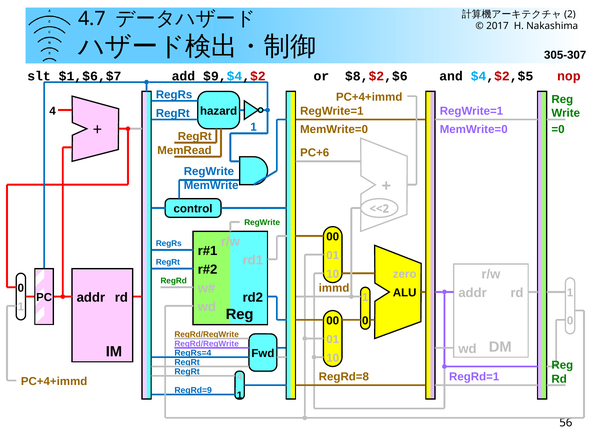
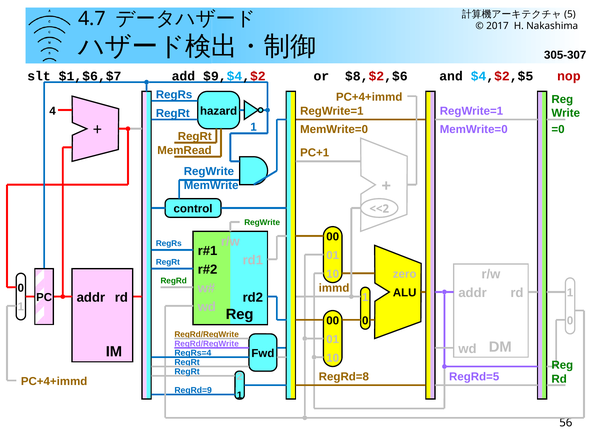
2: 2 -> 5 (570, 14)
PC+6: PC+6 -> PC+1 (315, 153)
RegRd=1: RegRd=1 -> RegRd=5 (474, 376)
PC+4+immd 4: 4 -> 2 (240, 376)
